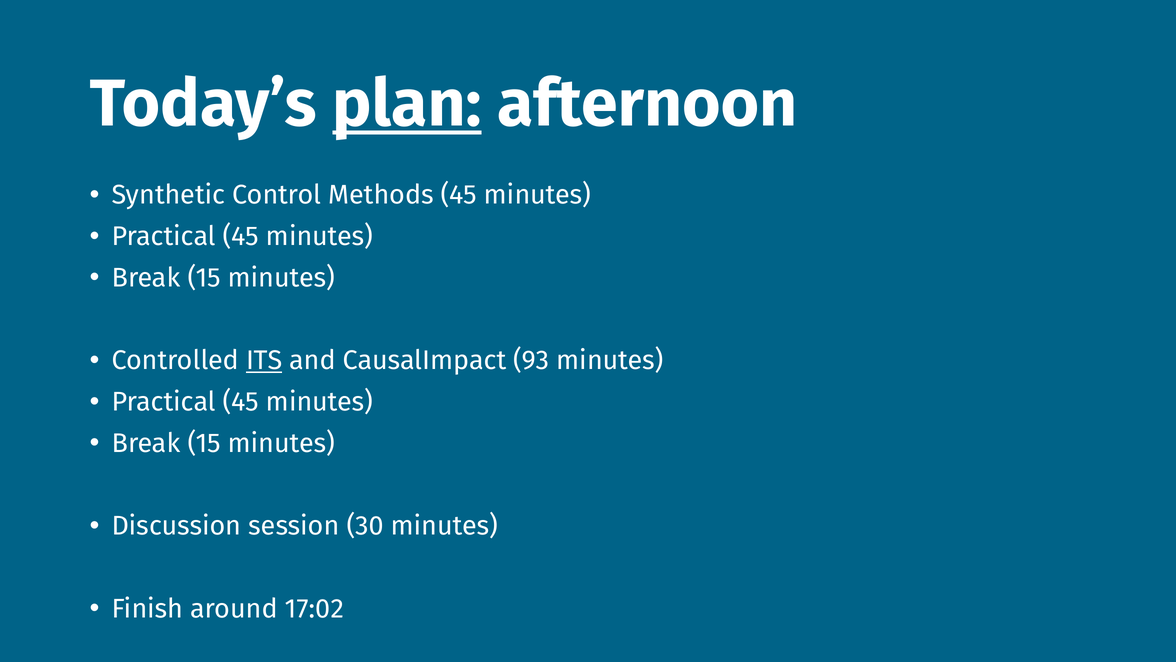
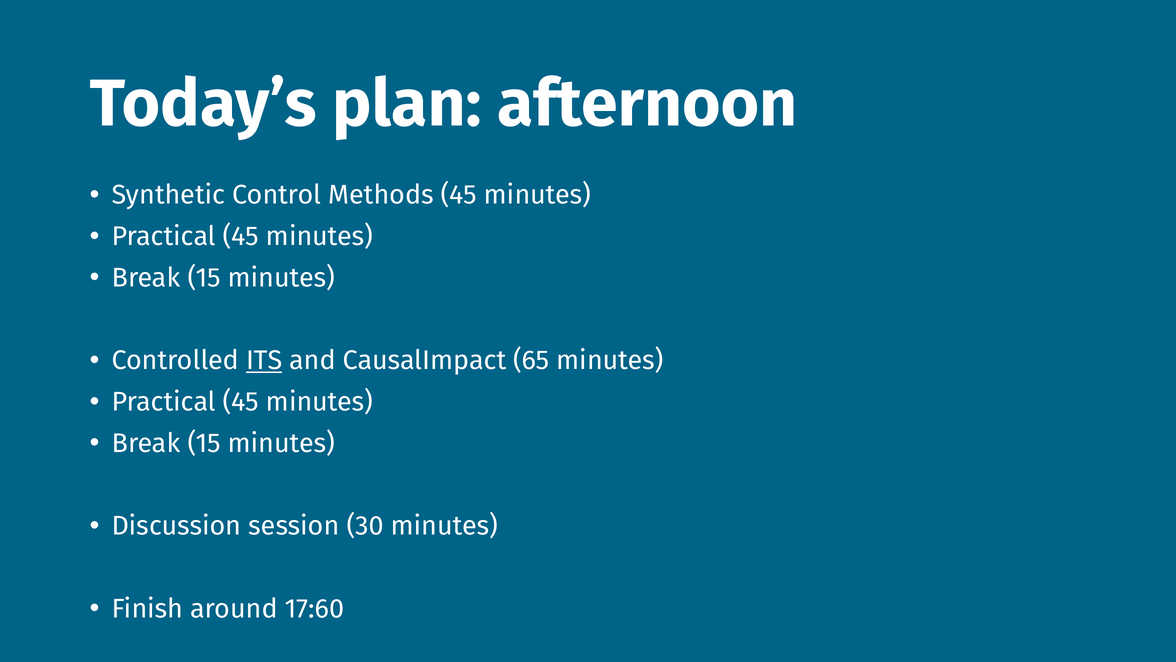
plan underline: present -> none (407, 104)
93: 93 -> 65 (531, 360)
17:02: 17:02 -> 17:60 (314, 608)
